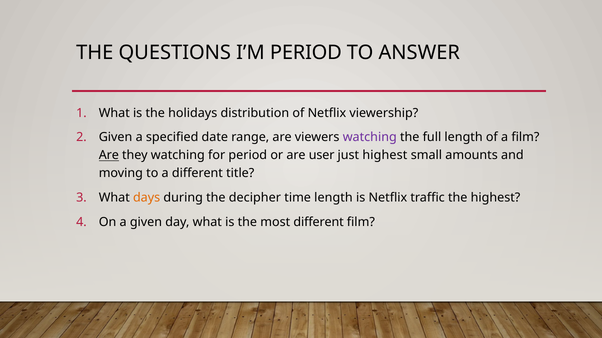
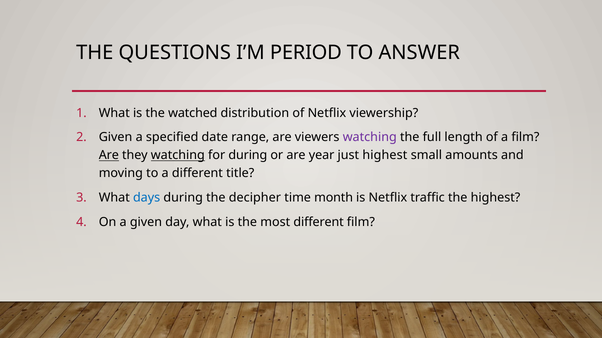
holidays: holidays -> watched (193, 113)
watching underline: none -> present (178, 156)
for period: period -> during (248, 156)
user: user -> year (322, 156)
days colour: orange -> blue (147, 198)
time length: length -> month (334, 198)
